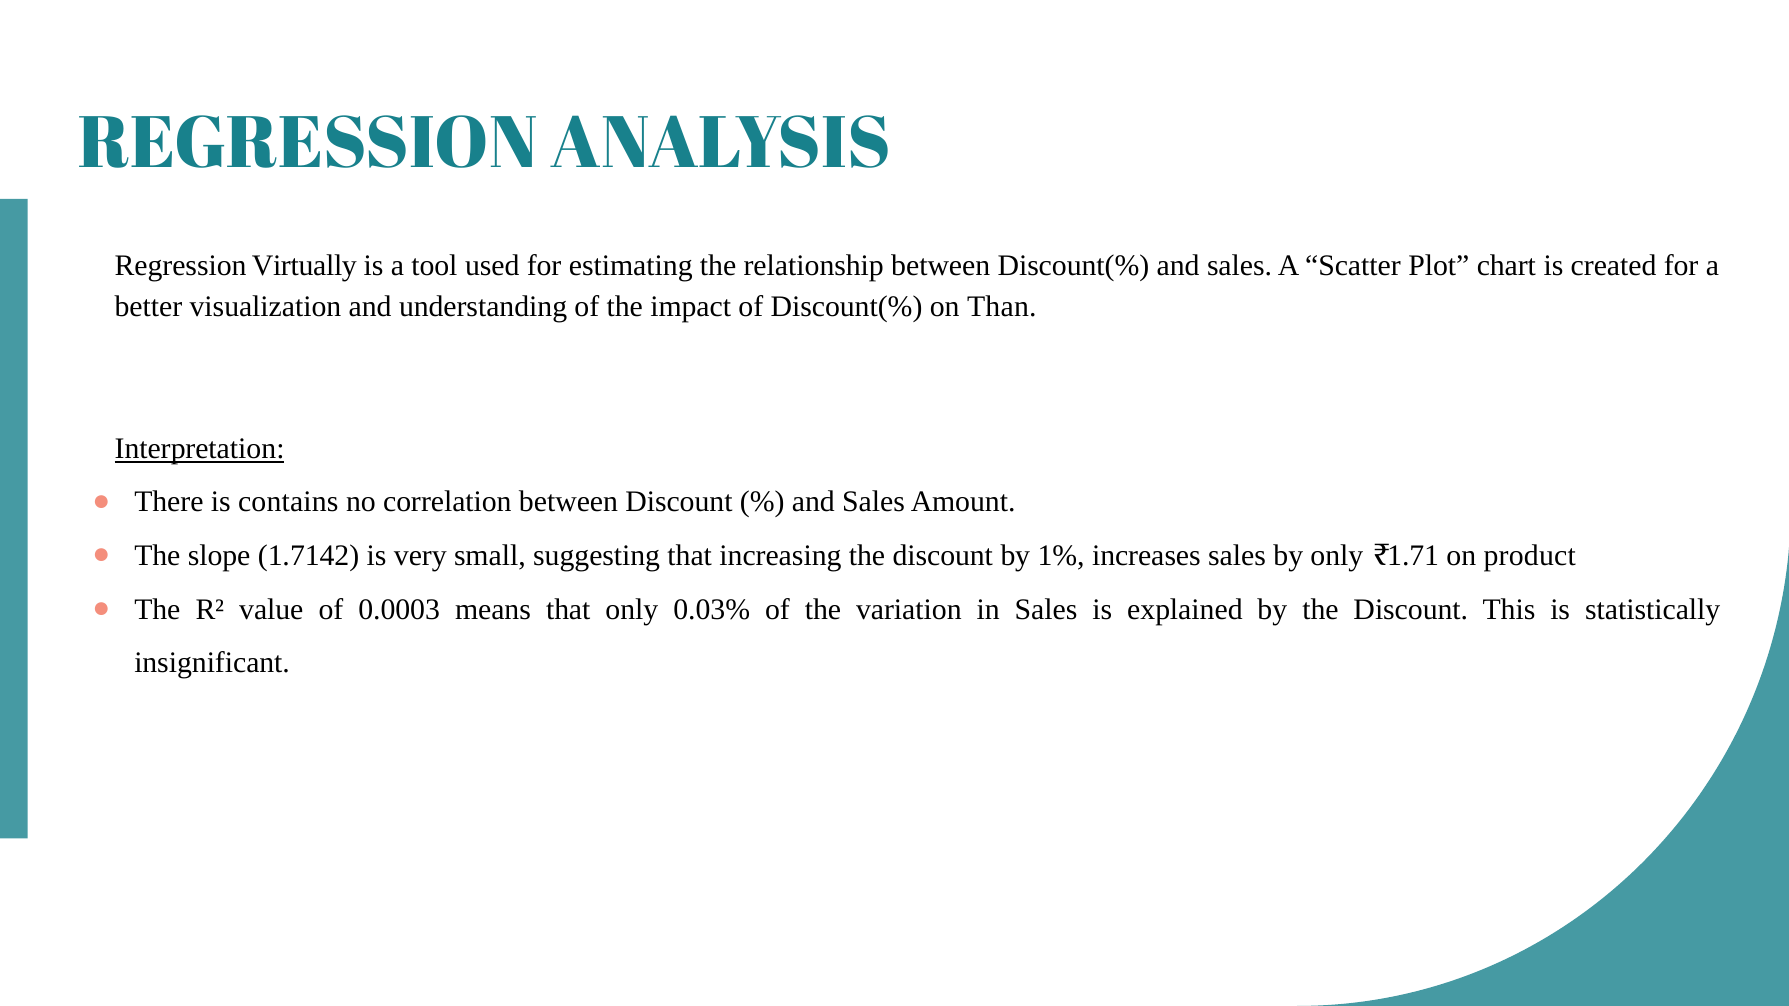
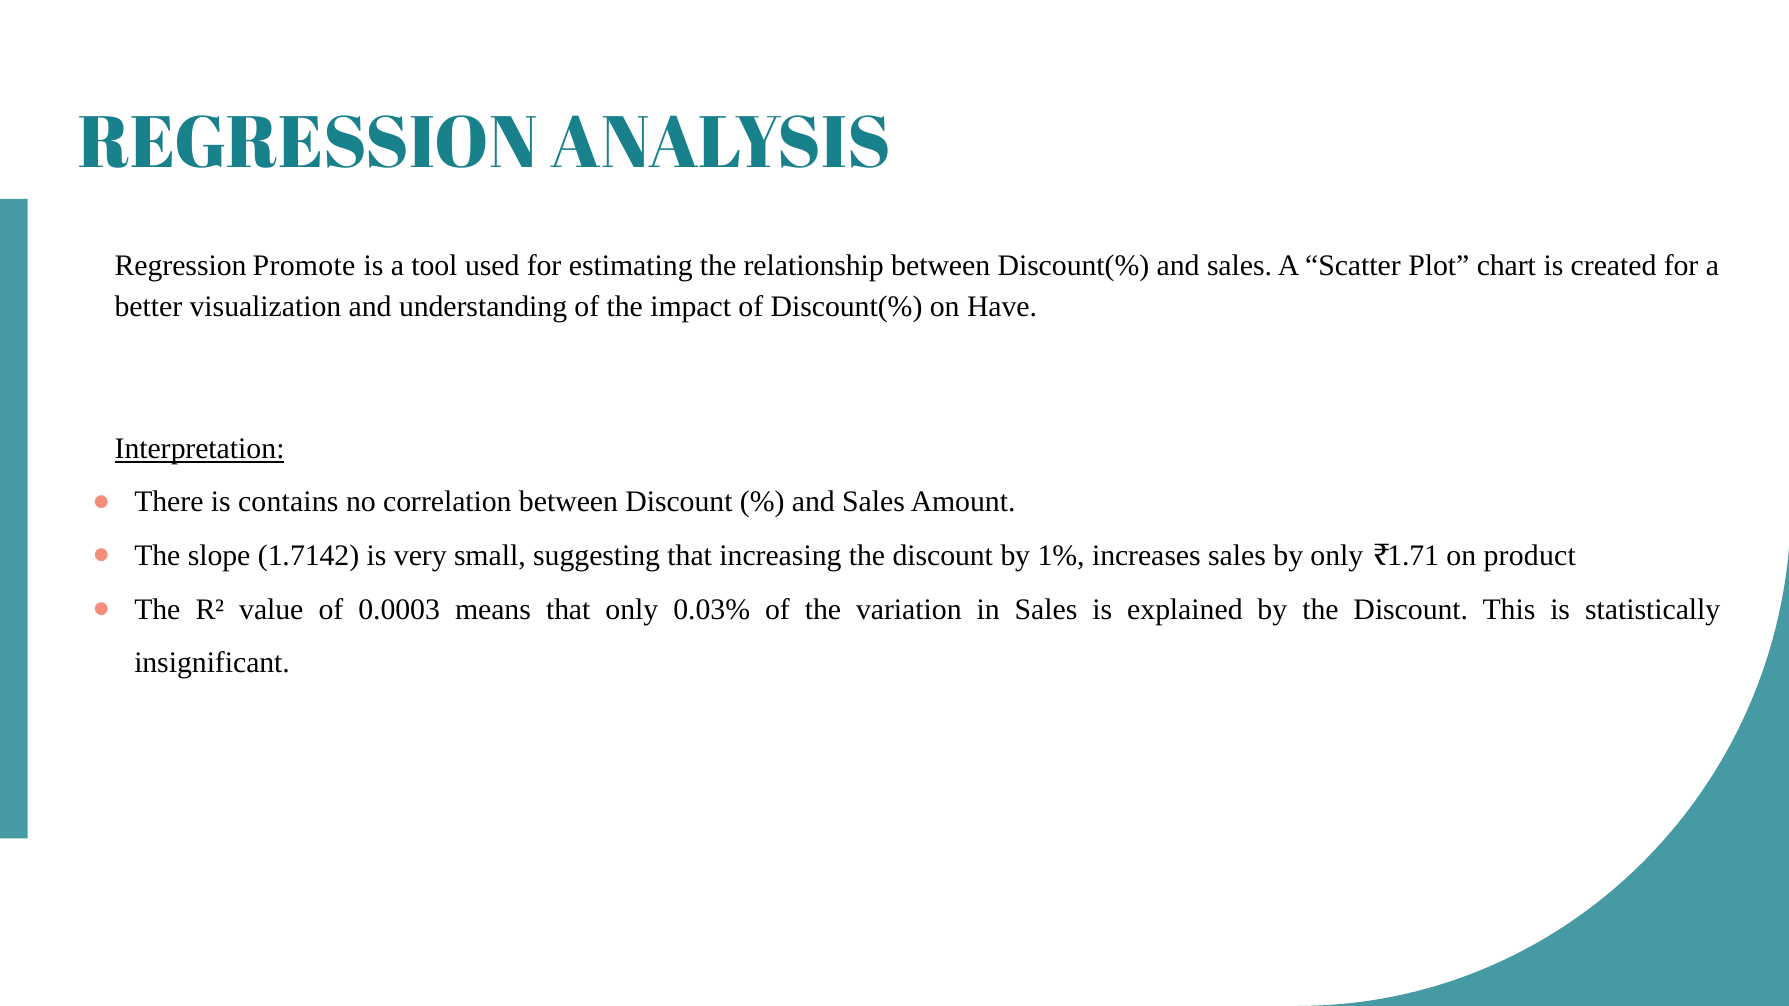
Virtually: Virtually -> Promote (304, 266)
Than: Than -> Have (1002, 307)
